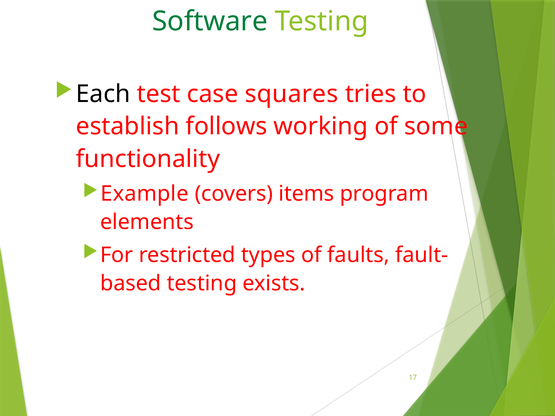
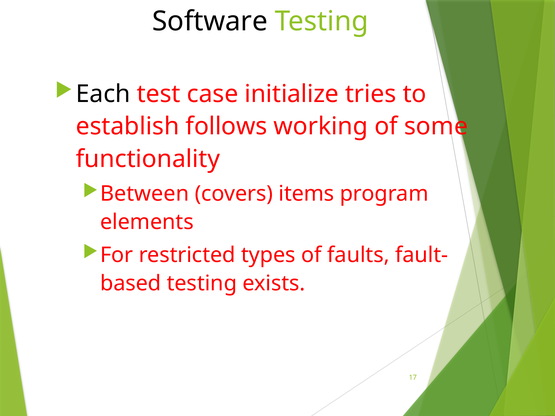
Software colour: green -> black (210, 21)
squares: squares -> initialize (292, 94)
Example: Example -> Between (145, 194)
